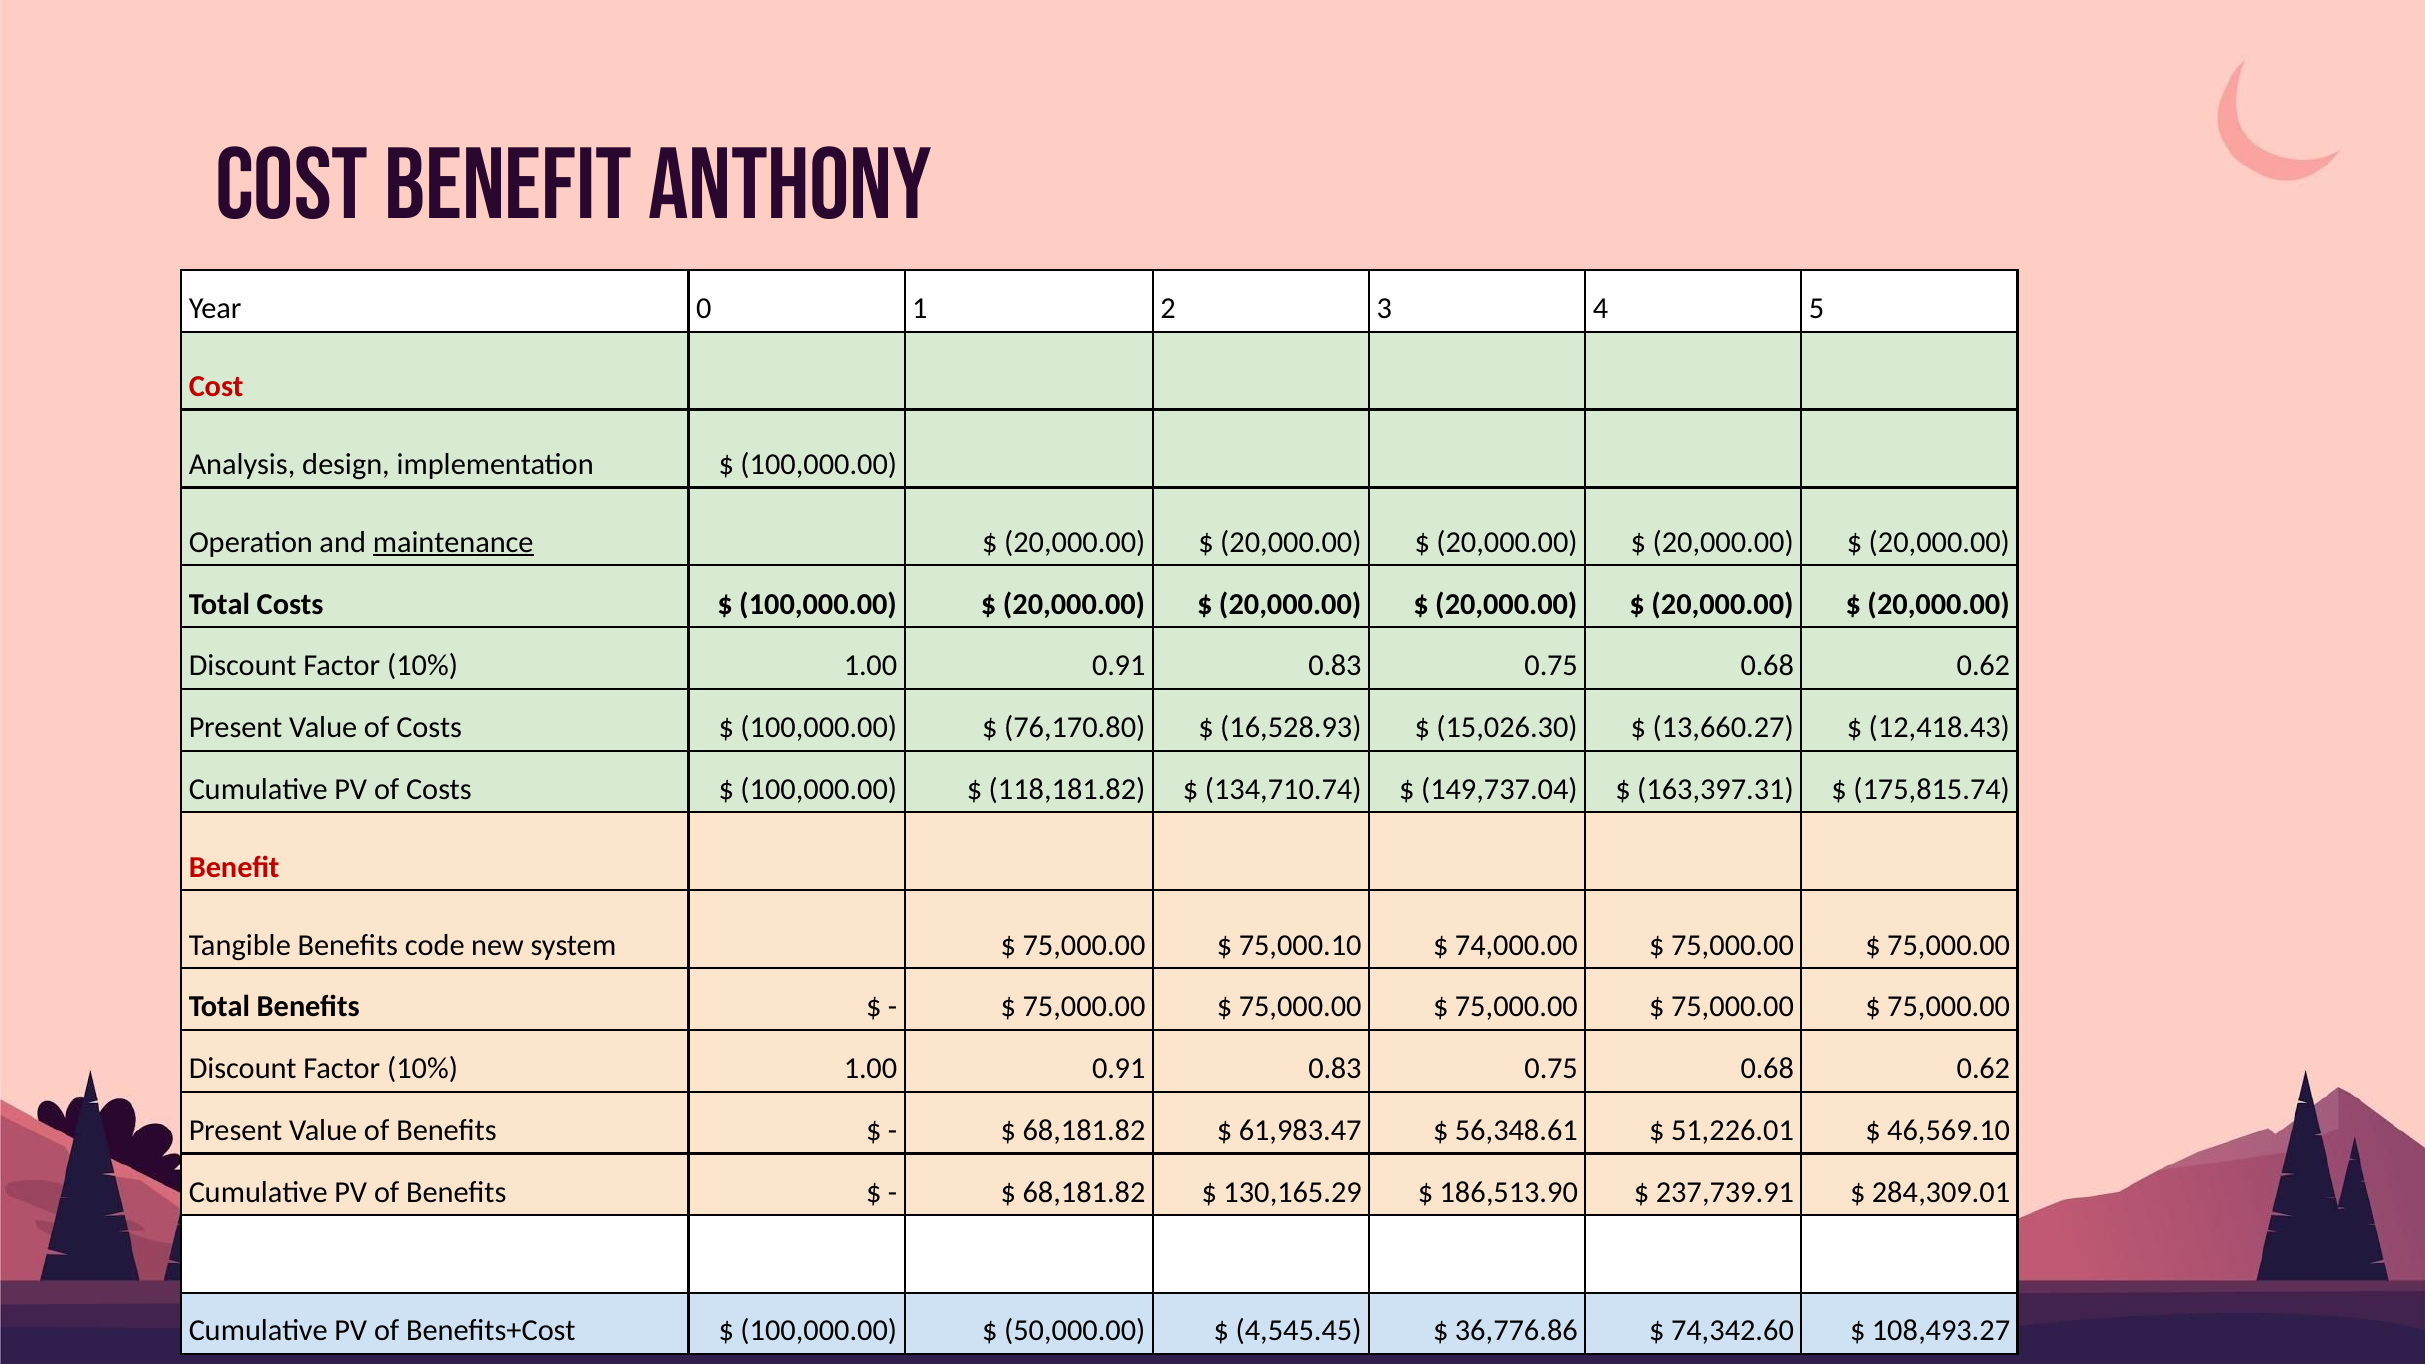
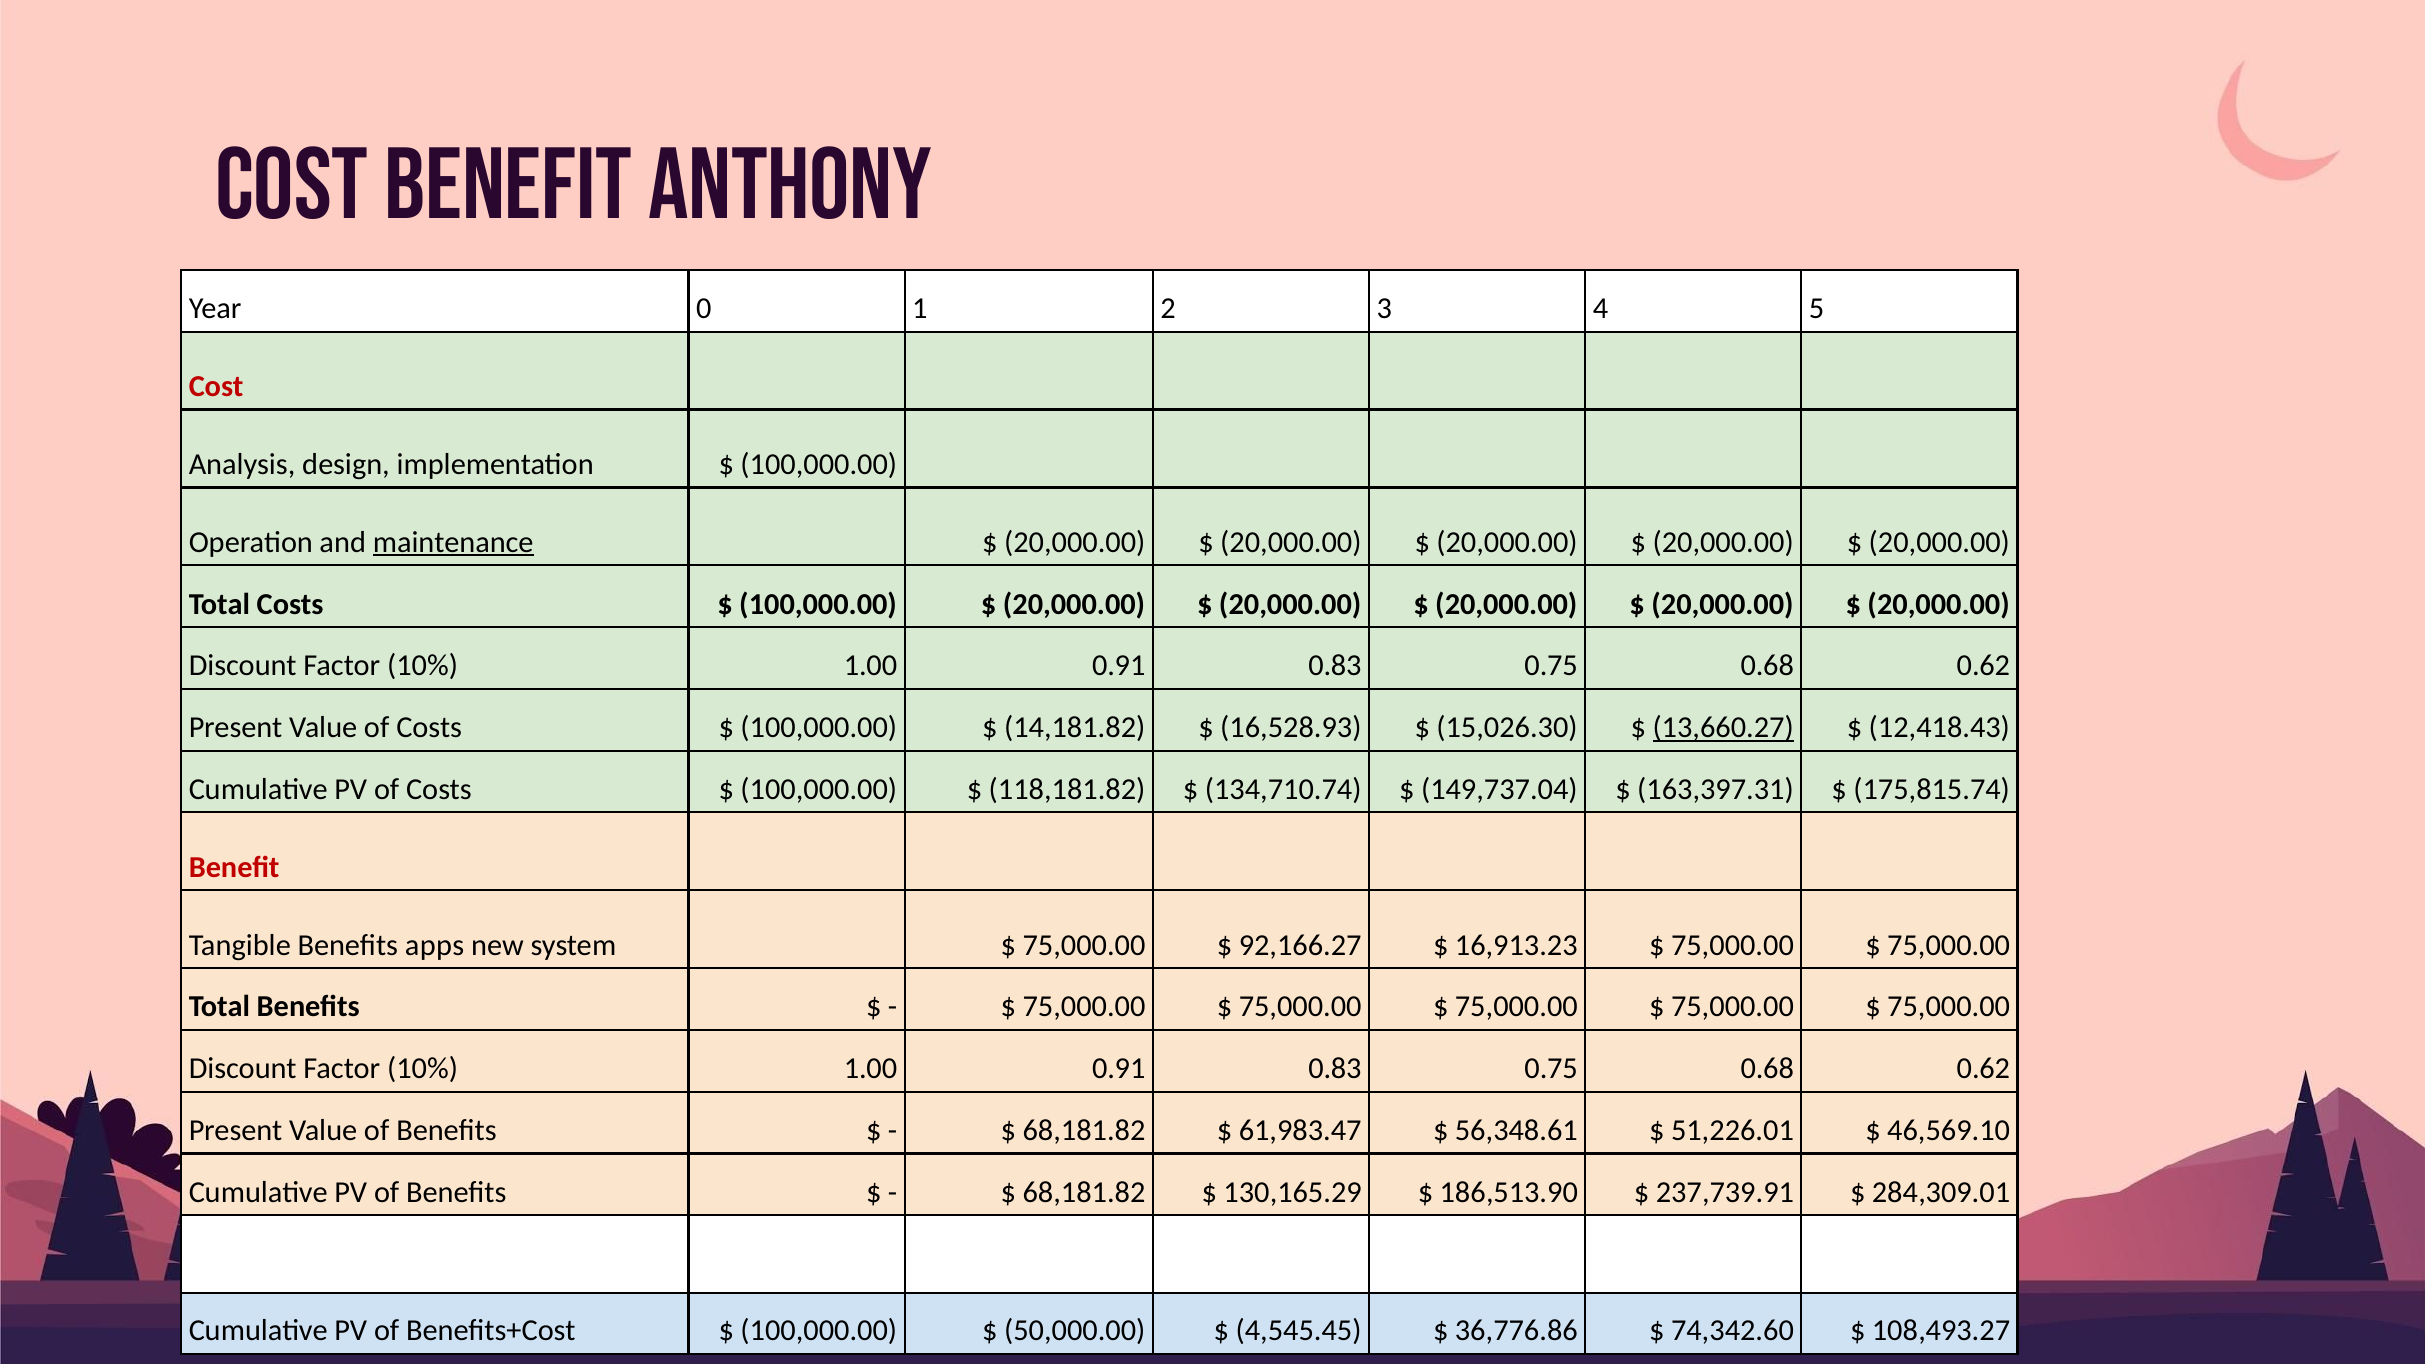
76,170.80: 76,170.80 -> 14,181.82 (1075, 728)
13,660.27 underline: none -> present (1723, 728)
code: code -> apps (435, 945)
75,000.10: 75,000.10 -> 92,166.27 (1300, 945)
74,000.00: 74,000.00 -> 16,913.23 (1516, 945)
